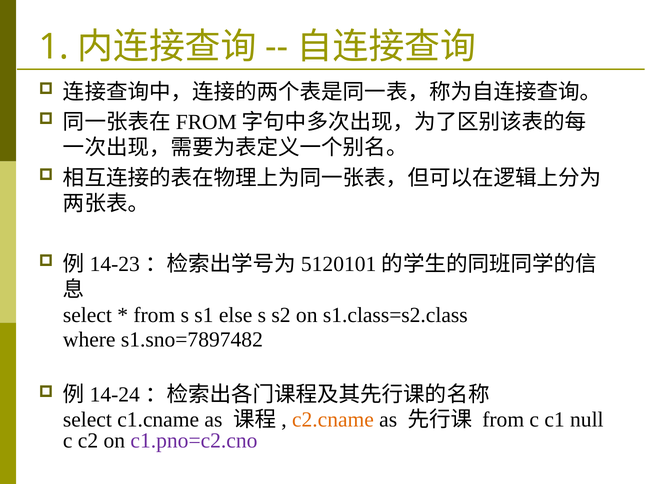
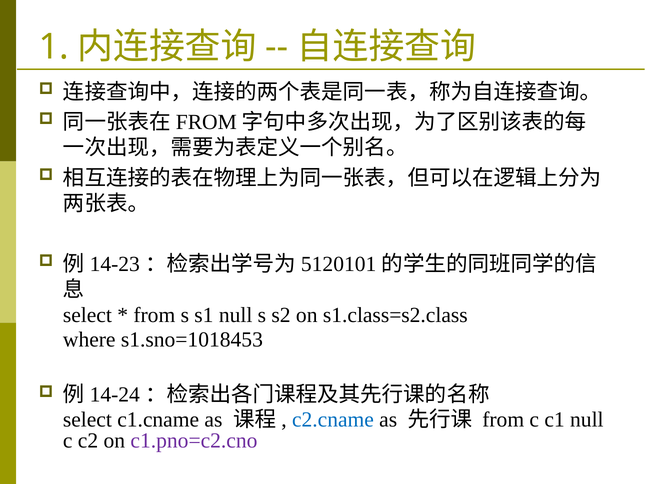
s1 else: else -> null (236, 315)
s1.sno=7897482: s1.sno=7897482 -> s1.sno=1018453 (192, 340)
c2.cname colour: orange -> blue (333, 420)
